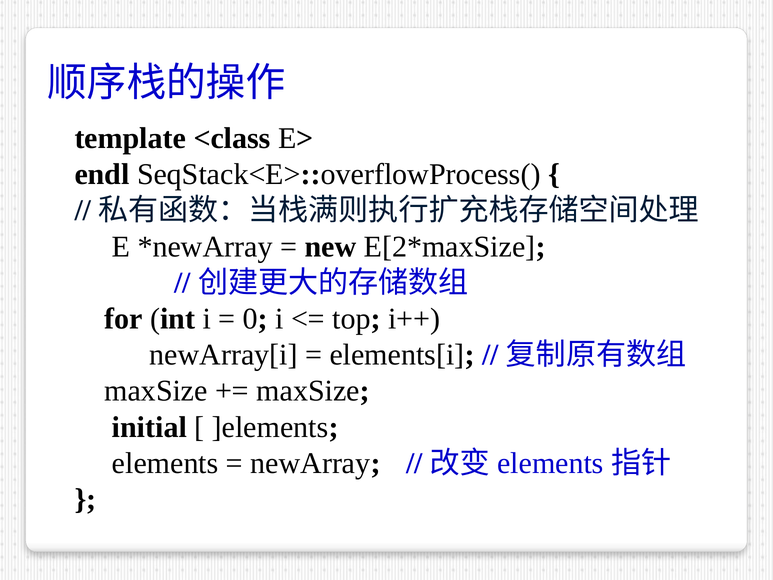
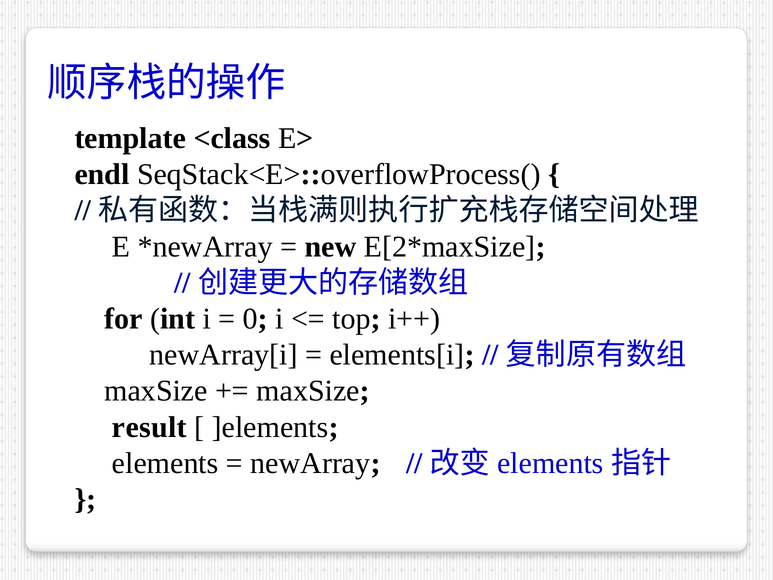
initial: initial -> result (149, 427)
